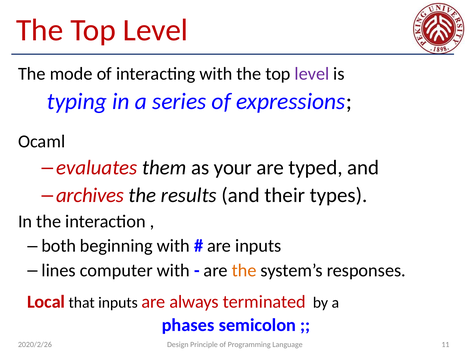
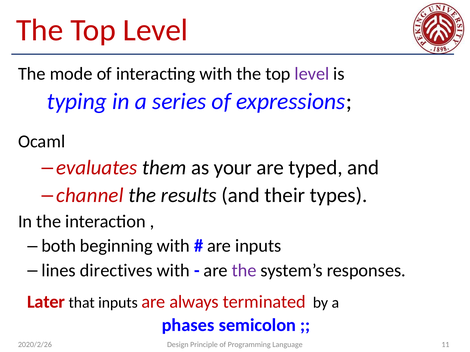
archives: archives -> channel (90, 196)
computer: computer -> directives (116, 271)
the colour: orange -> purple (244, 271)
Local: Local -> Later (46, 302)
